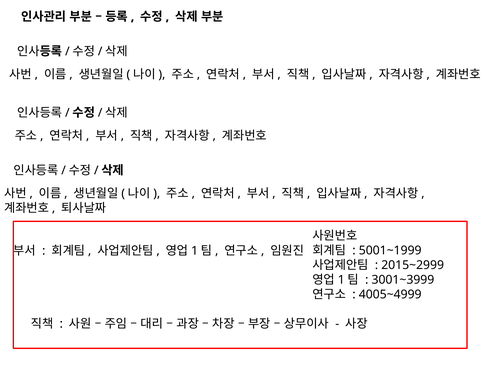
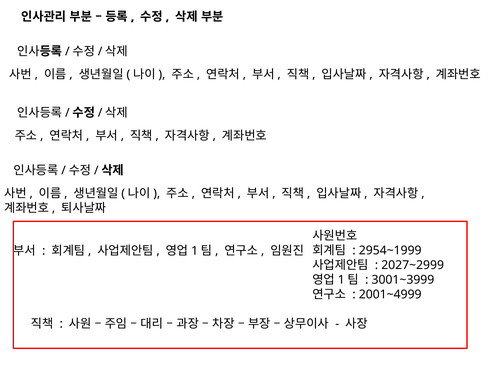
5001~1999: 5001~1999 -> 2954~1999 (390, 250)
2015~2999: 2015~2999 -> 2027~2999 (413, 265)
4005~4999: 4005~4999 -> 2001~4999 (390, 294)
